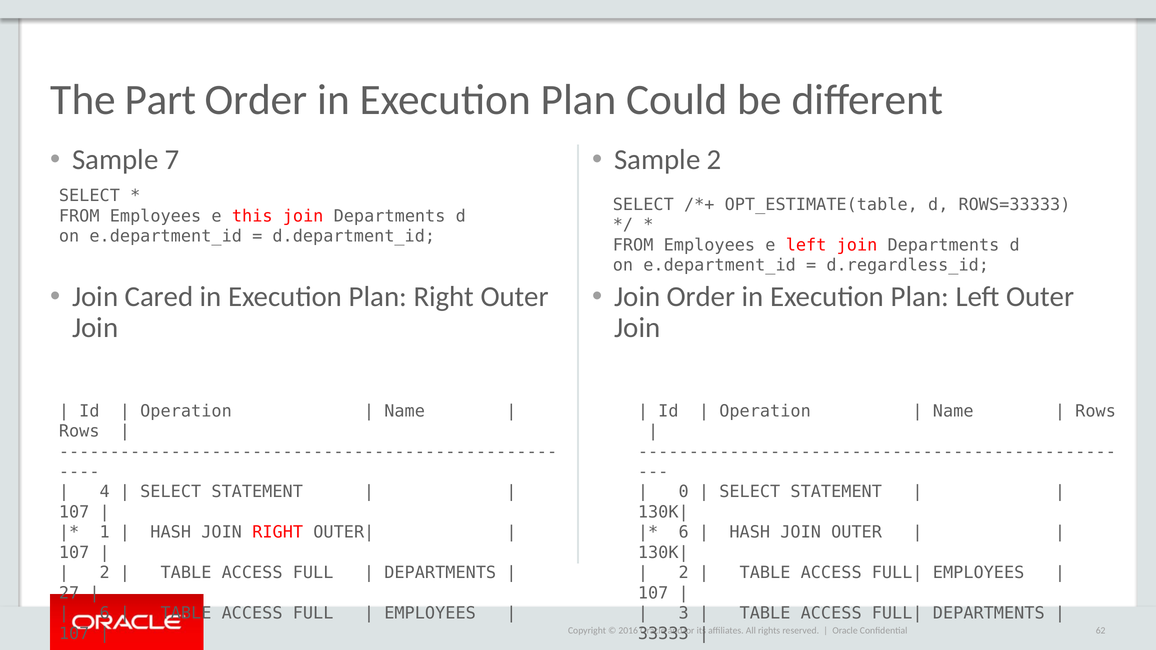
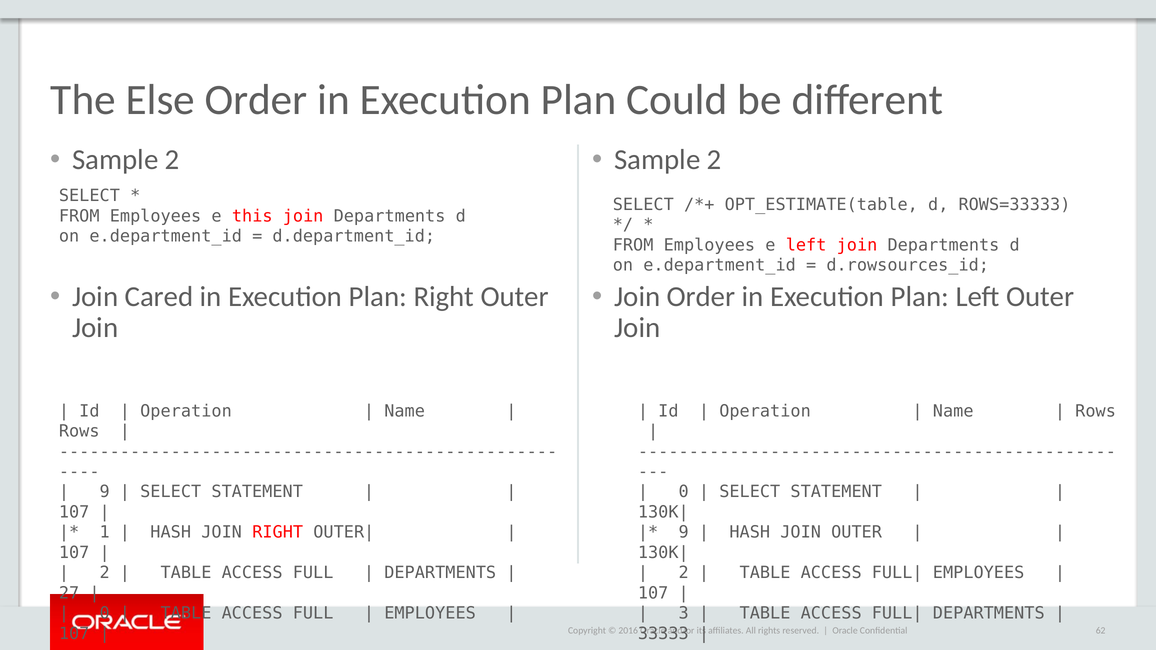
Part: Part -> Else (160, 100)
7: 7 -> 2 (172, 160)
d.regardless_id: d.regardless_id -> d.rowsources_id (908, 265)
4: 4 -> 9 (105, 492)
6: 6 -> 9 (684, 533)
6: 6 -> 0 (105, 614)
